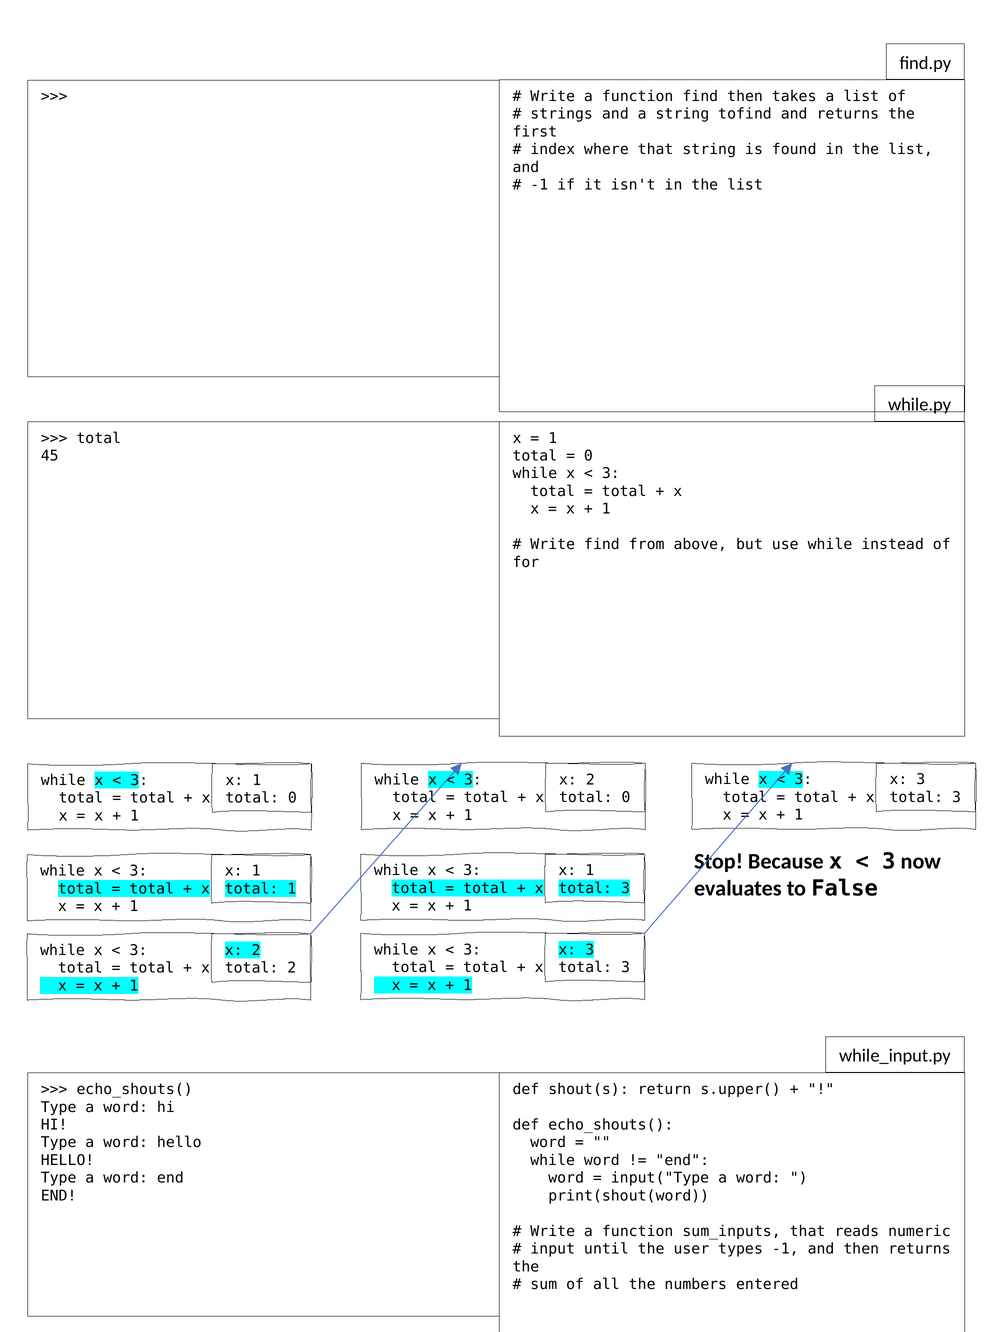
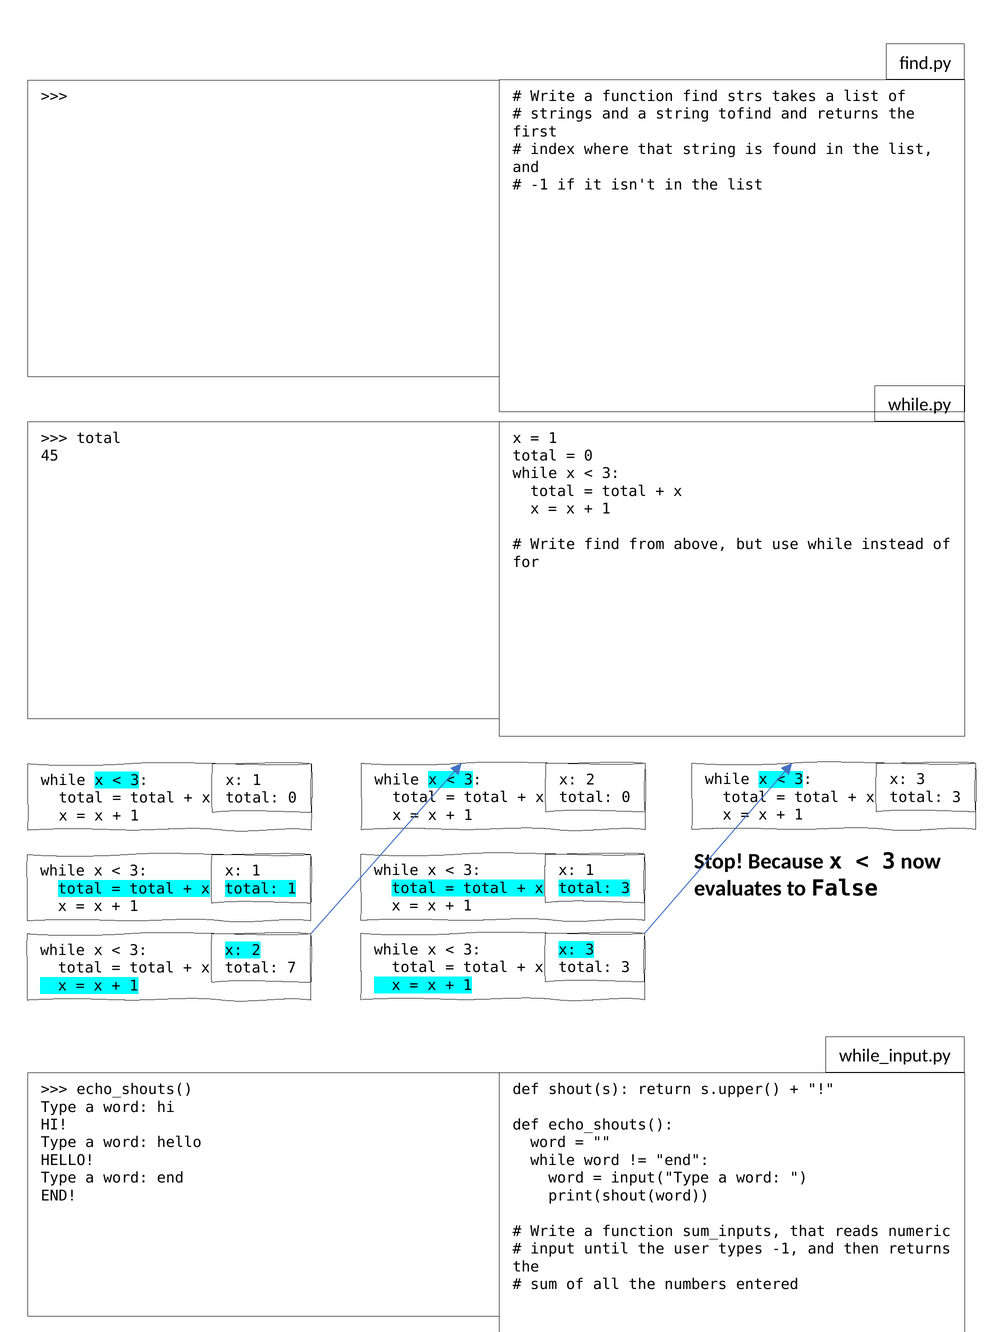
find then: then -> strs (745, 96)
total 2: 2 -> 7 (292, 968)
